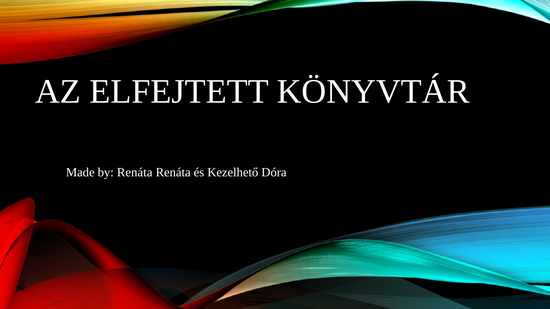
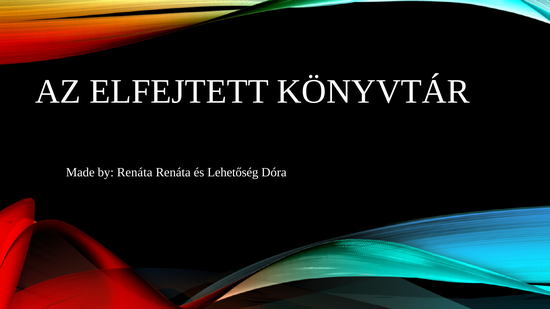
Kezelhető: Kezelhető -> Lehetőség (233, 173)
